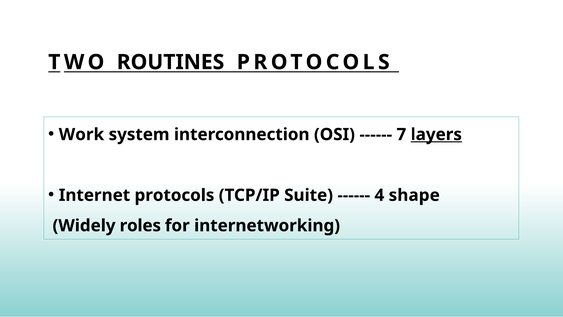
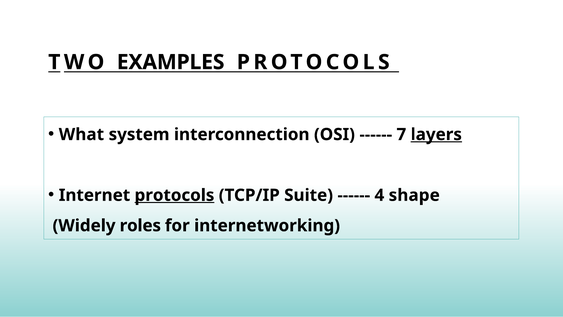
ROUTINES: ROUTINES -> EXAMPLES (171, 62)
Work: Work -> What (81, 134)
protocols underline: none -> present (174, 195)
